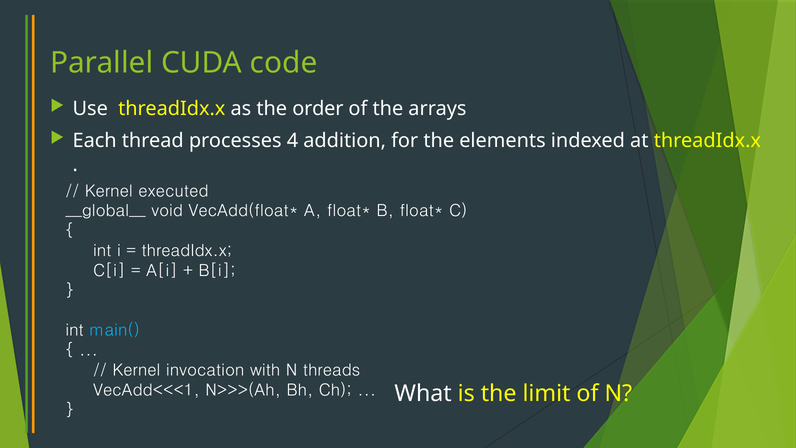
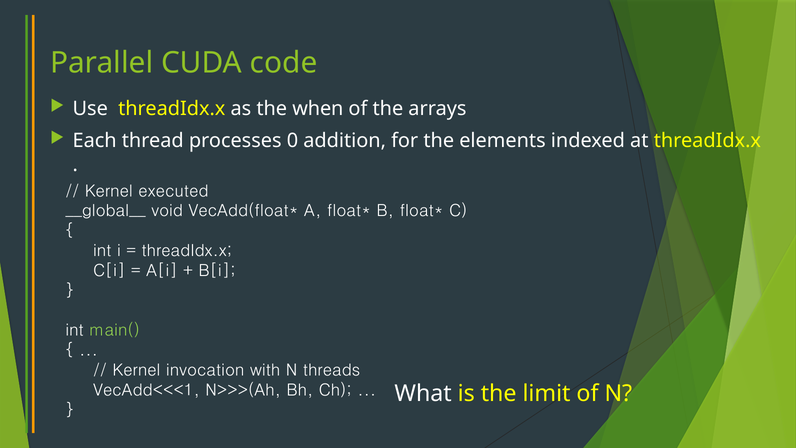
order: order -> when (318, 109)
4: 4 -> 0 (292, 141)
main( colour: light blue -> light green (115, 330)
